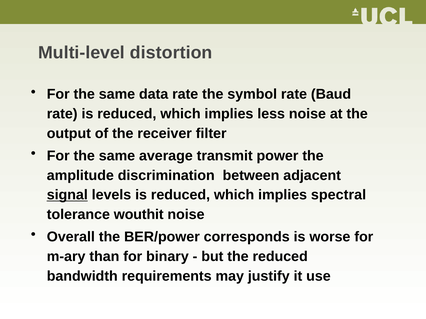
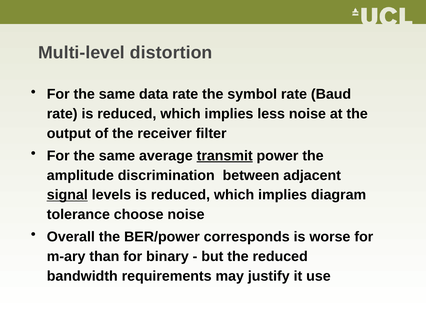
transmit underline: none -> present (225, 156)
spectral: spectral -> diagram (339, 195)
wouthit: wouthit -> choose (139, 215)
